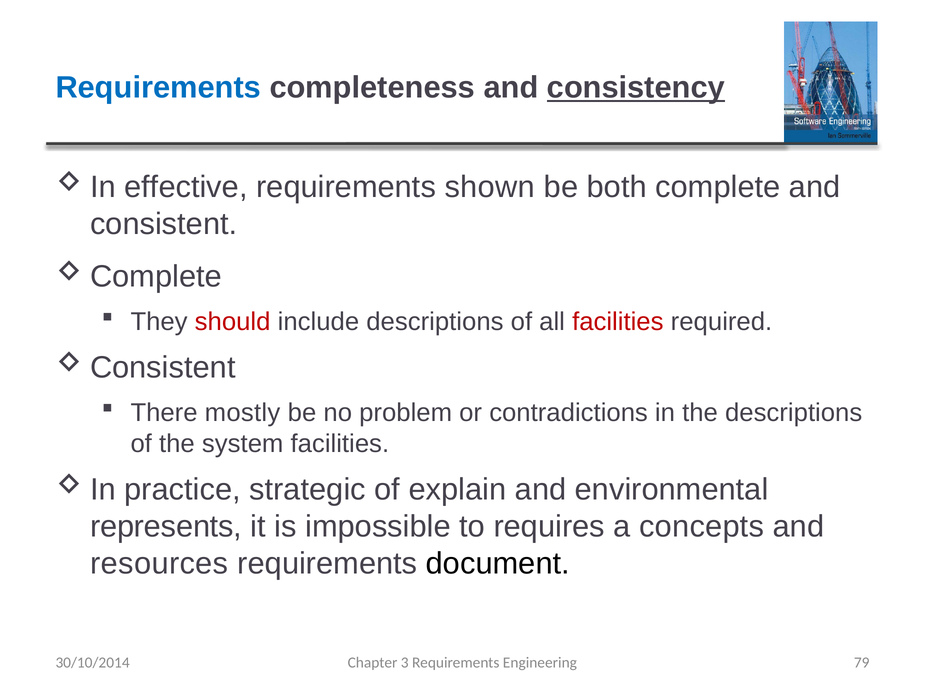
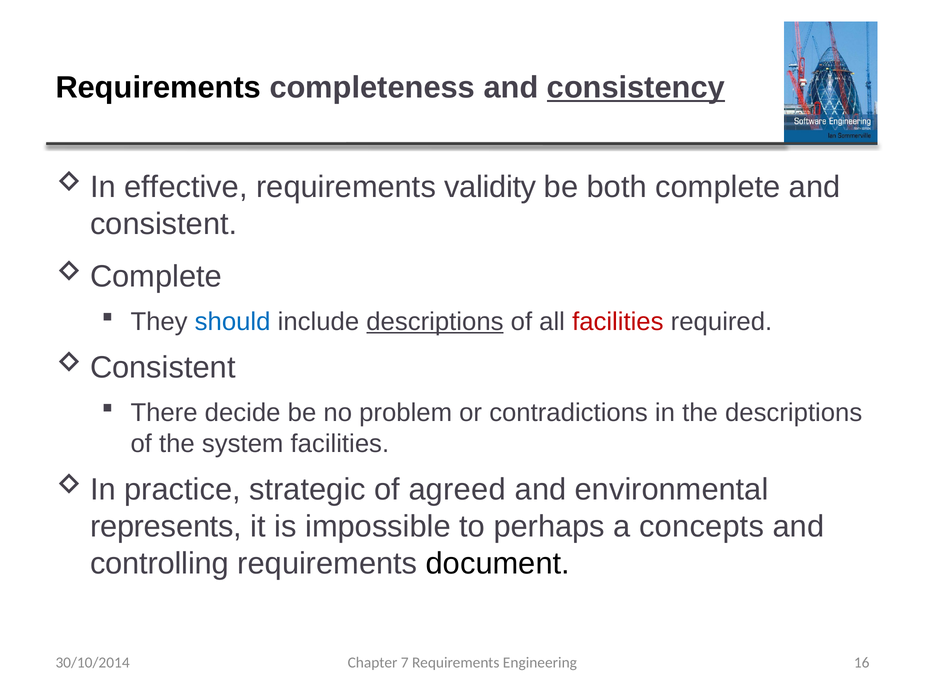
Requirements colour: blue -> black (158, 88)
shown: shown -> validity (490, 187)
should colour: red -> blue (233, 322)
descriptions underline: none -> present (435, 322)
mostly: mostly -> decide (243, 413)
explain: explain -> agreed (457, 489)
requires: requires -> perhaps (549, 526)
resources: resources -> controlling (159, 563)
3: 3 -> 7 (405, 663)
79: 79 -> 16 (862, 662)
